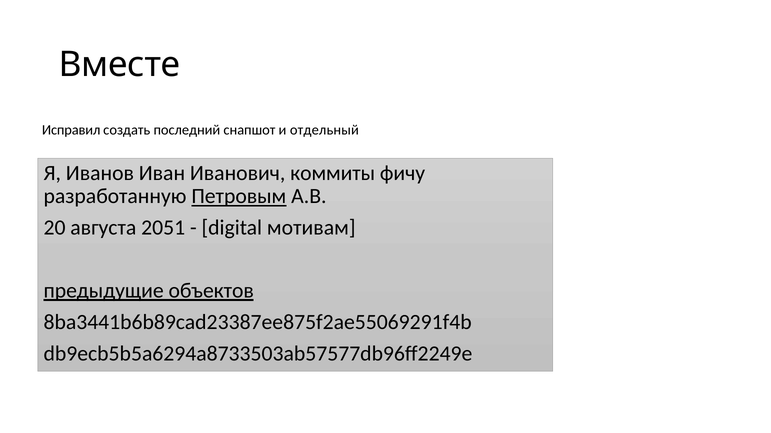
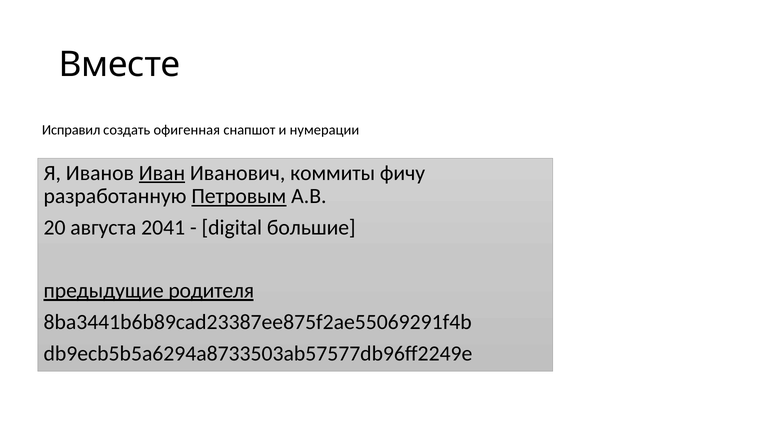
последний: последний -> офигенная (187, 130)
отдельный: отдельный -> нумерации (324, 130)
Иван underline: none -> present (162, 173)
2051: 2051 -> 2041 (163, 228)
мотивам: мотивам -> большие (311, 228)
объектов: объектов -> родителя (211, 291)
